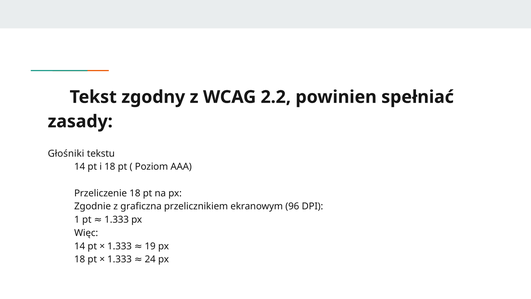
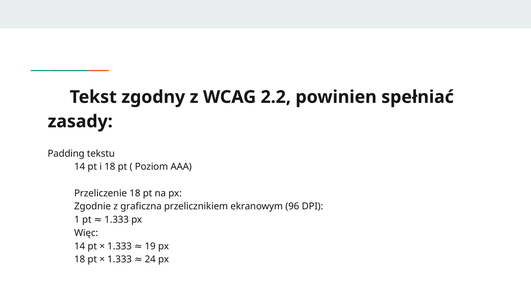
Głośniki: Głośniki -> Padding (66, 153)
